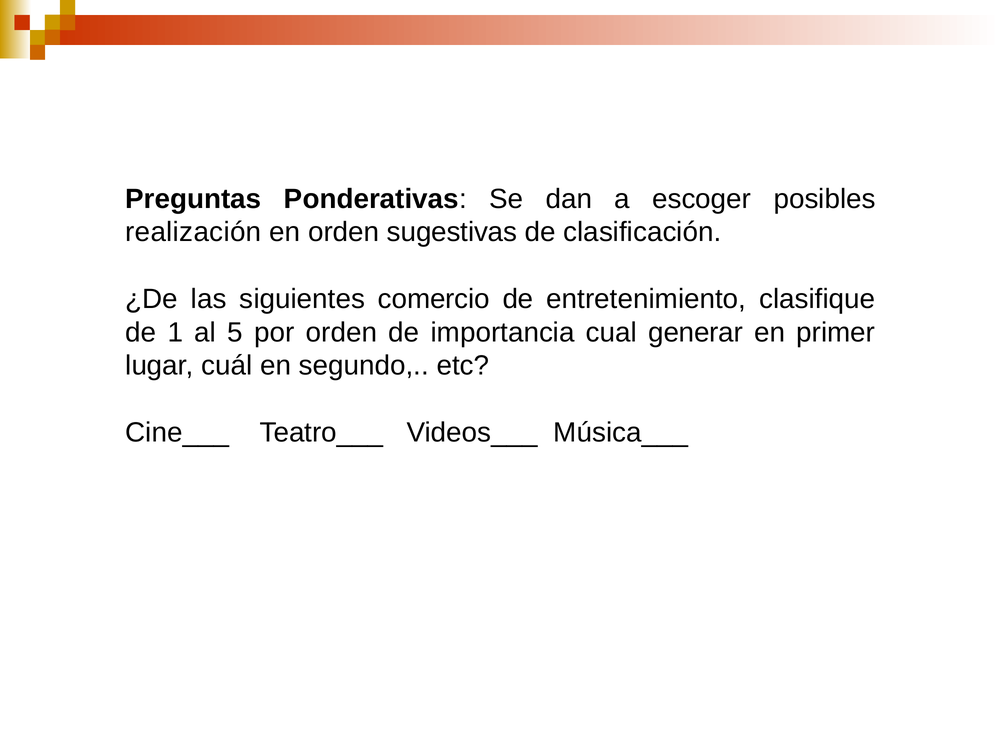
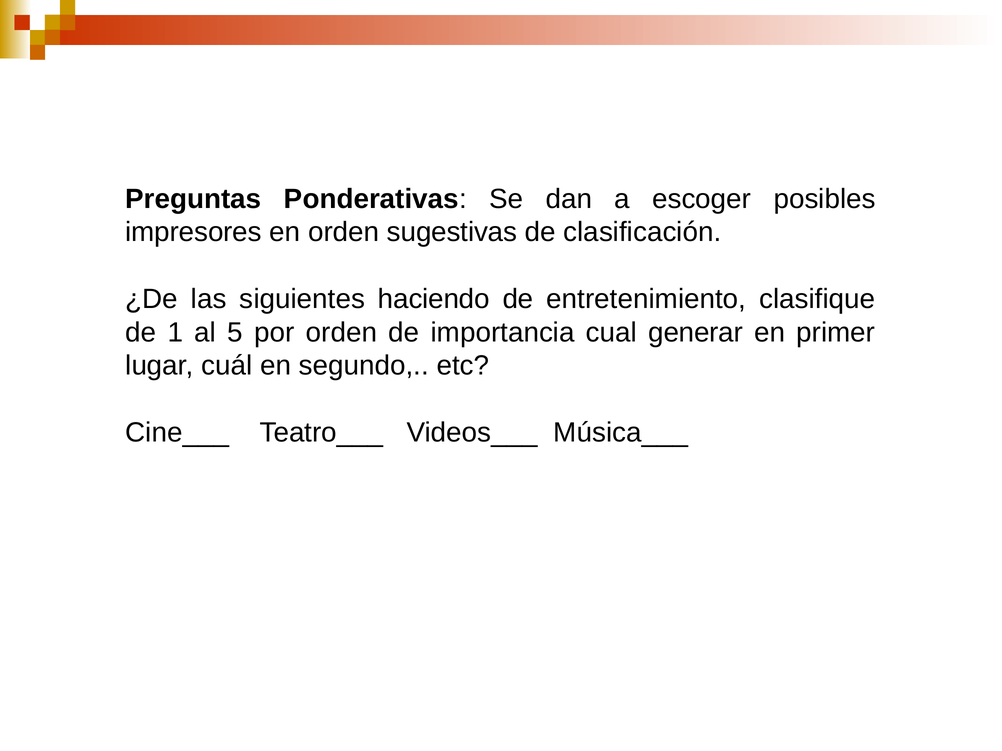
realización: realización -> impresores (194, 232)
comercio: comercio -> haciendo (434, 299)
